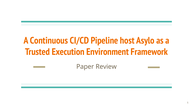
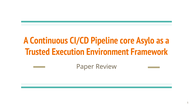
host: host -> core (127, 40)
